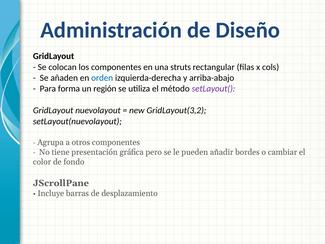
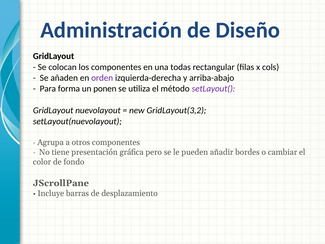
struts: struts -> todas (181, 67)
orden colour: blue -> purple (102, 78)
región: región -> ponen (105, 89)
